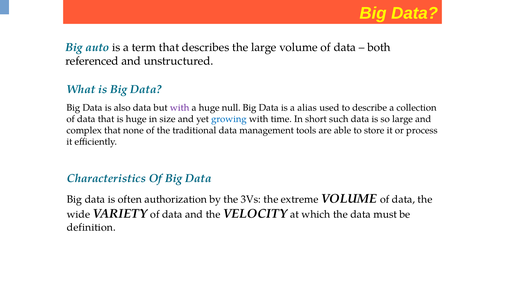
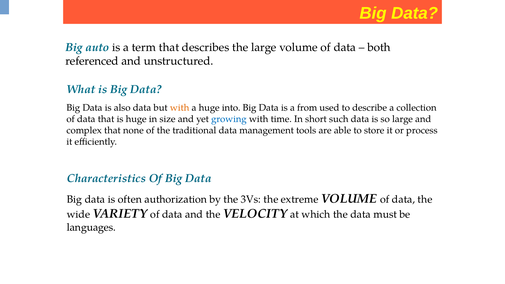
with colour: purple -> orange (180, 108)
null: null -> into (231, 108)
alias: alias -> from (307, 108)
definition: definition -> languages (91, 227)
